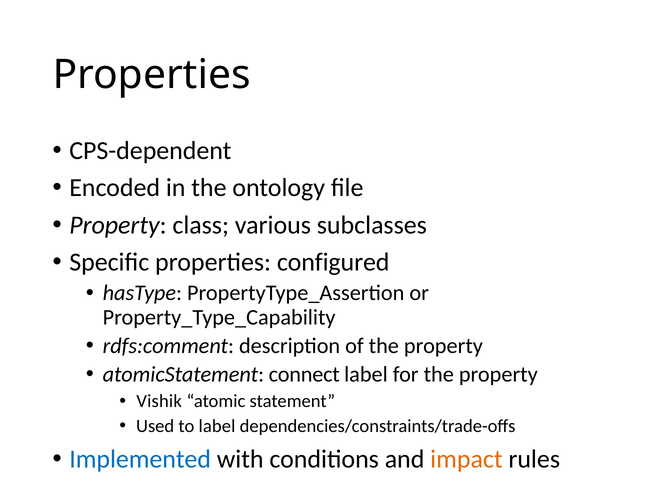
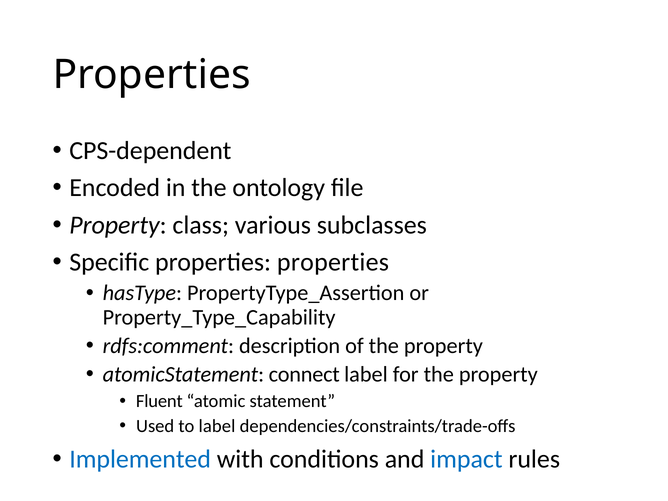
properties configured: configured -> properties (333, 262)
Vishik: Vishik -> Fluent (159, 401)
impact colour: orange -> blue (466, 459)
